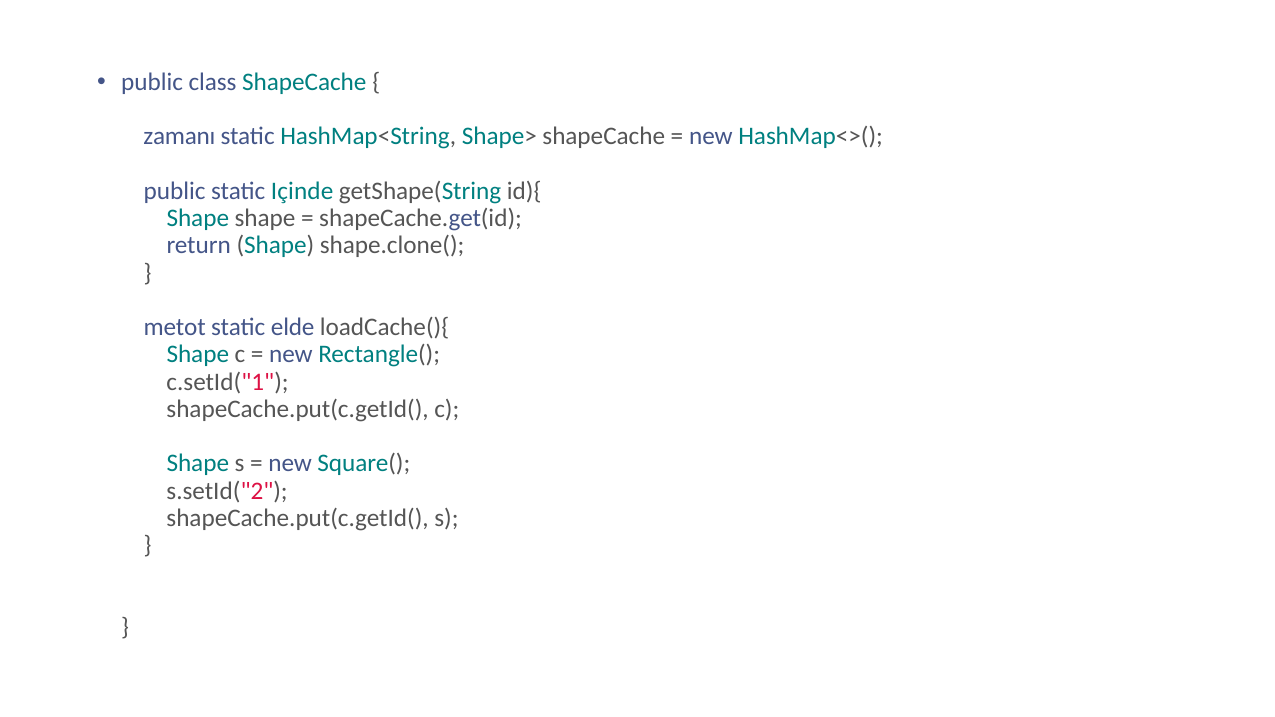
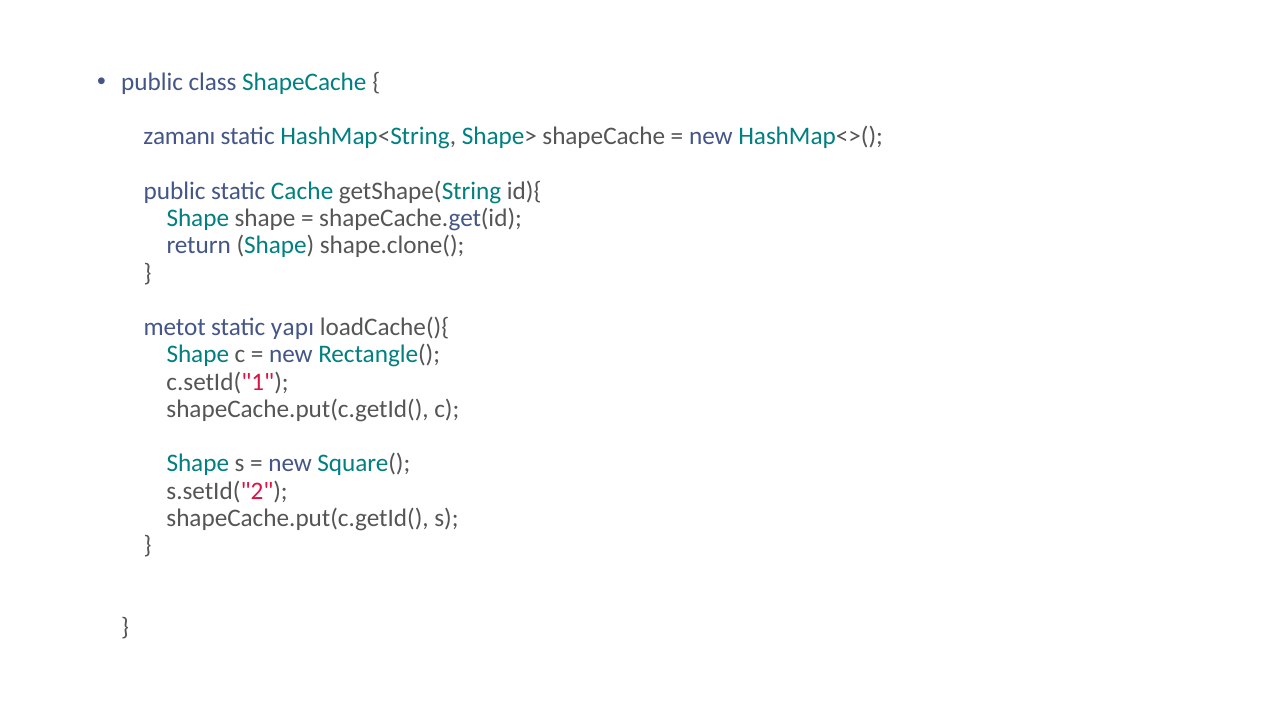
Içinde: Içinde -> Cache (302, 191)
elde: elde -> yapı (292, 327)
